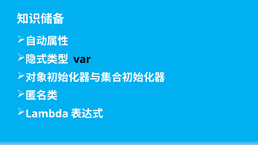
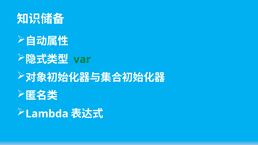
var colour: black -> green (82, 59)
